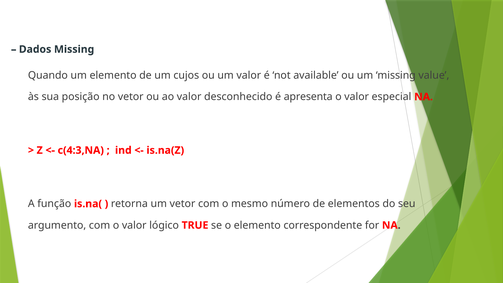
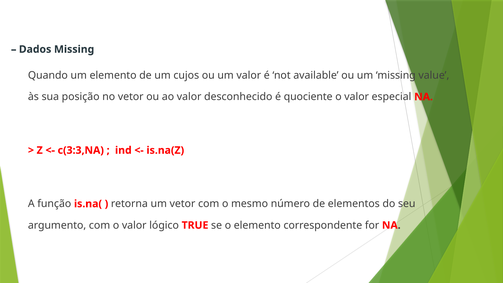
apresenta: apresenta -> quociente (308, 97)
c(4:3,NA: c(4:3,NA -> c(3:3,NA (81, 150)
